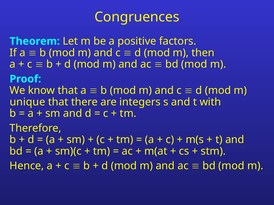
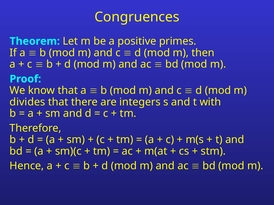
factors: factors -> primes (178, 41)
unique: unique -> divides (27, 102)
